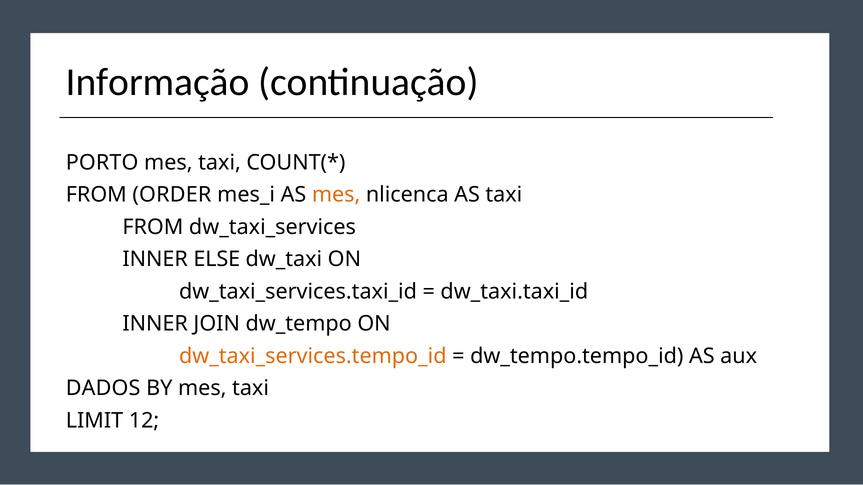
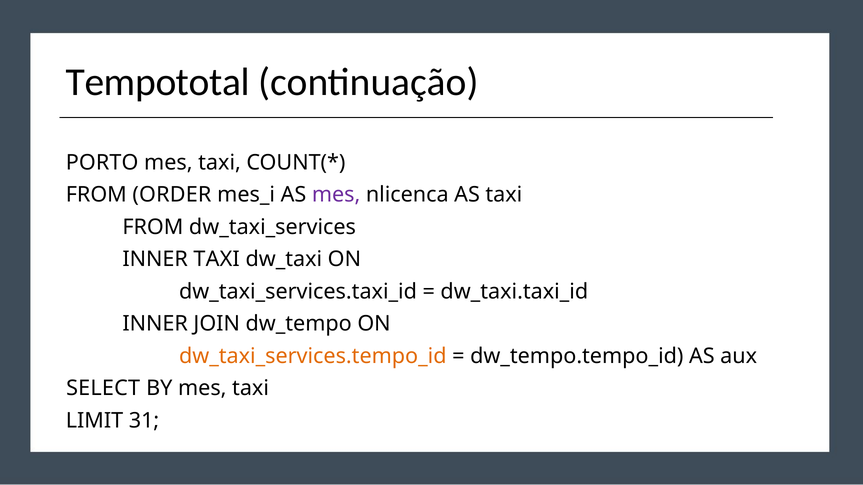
Informação: Informação -> Tempototal (158, 82)
mes colour: orange -> purple (336, 195)
INNER ELSE: ELSE -> TAXI (217, 260)
DADOS: DADOS -> SELECT (103, 389)
12: 12 -> 31 (144, 421)
